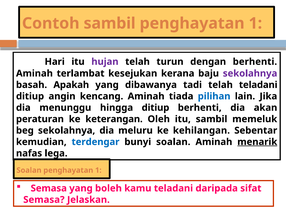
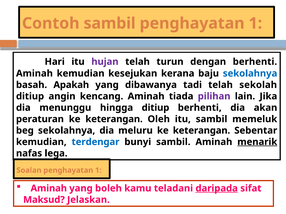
Aminah terlambat: terlambat -> kemudian (81, 74)
sekolahnya colour: purple -> blue (250, 74)
telah teladani: teladani -> sekolah (258, 85)
pilihan colour: blue -> purple (214, 96)
meluru ke kehilangan: kehilangan -> keterangan (202, 131)
bunyi soalan: soalan -> sambil (173, 142)
Semasa: Semasa -> Aminah (49, 189)
daripada underline: none -> present (217, 189)
Semasa: Semasa -> Maksud (44, 200)
